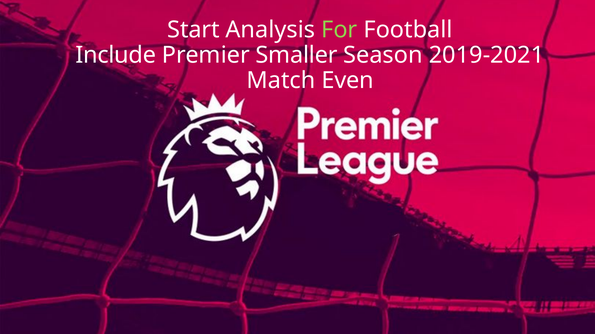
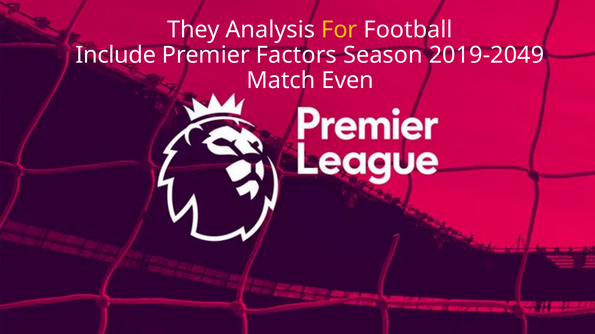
Start: Start -> They (193, 30)
For colour: light green -> yellow (339, 30)
Smaller: Smaller -> Factors (296, 55)
2019-2021: 2019-2021 -> 2019-2049 (486, 55)
